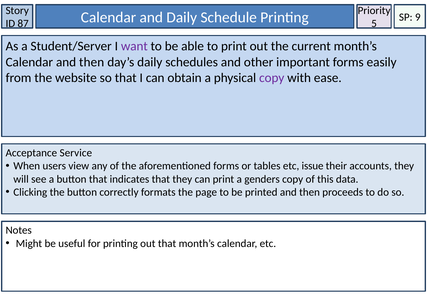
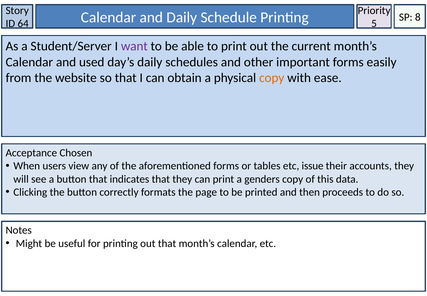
9: 9 -> 8 (418, 17)
87: 87 -> 64 (23, 24)
Calendar and then: then -> used (92, 62)
copy colour: purple -> orange (272, 78)
Service: Service -> Chosen (76, 153)
